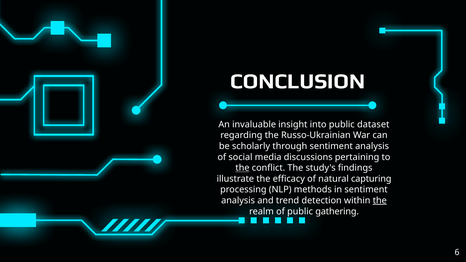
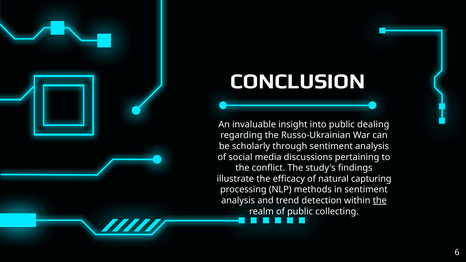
dataset: dataset -> dealing (373, 124)
the underline: present -> none (242, 168)
gathering: gathering -> collecting (337, 212)
